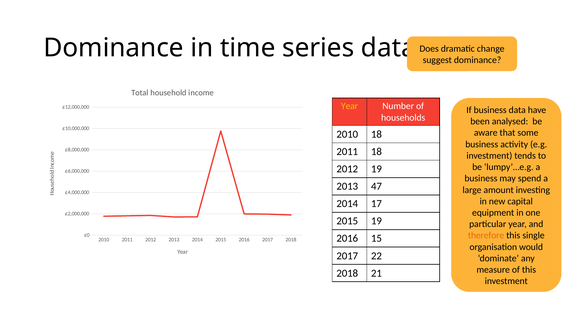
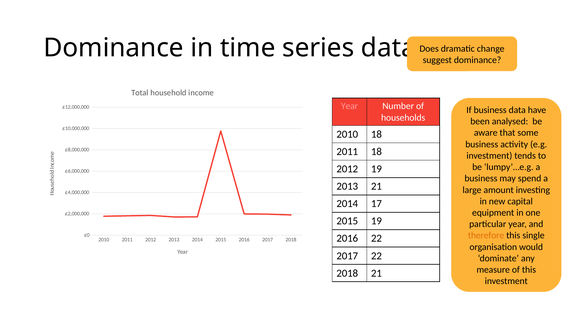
Year colour: yellow -> pink (350, 106)
2013 47: 47 -> 21 (376, 186)
2016 15: 15 -> 22 (376, 238)
